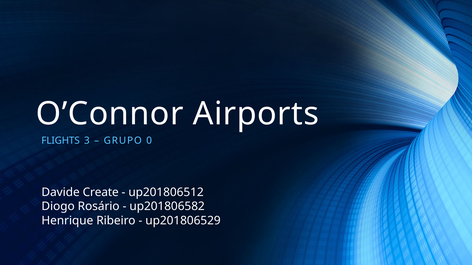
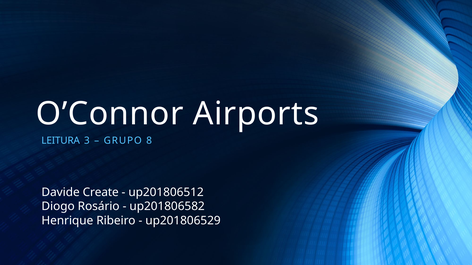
FLIGHTS: FLIGHTS -> LEITURA (61, 141)
0: 0 -> 8 (149, 141)
